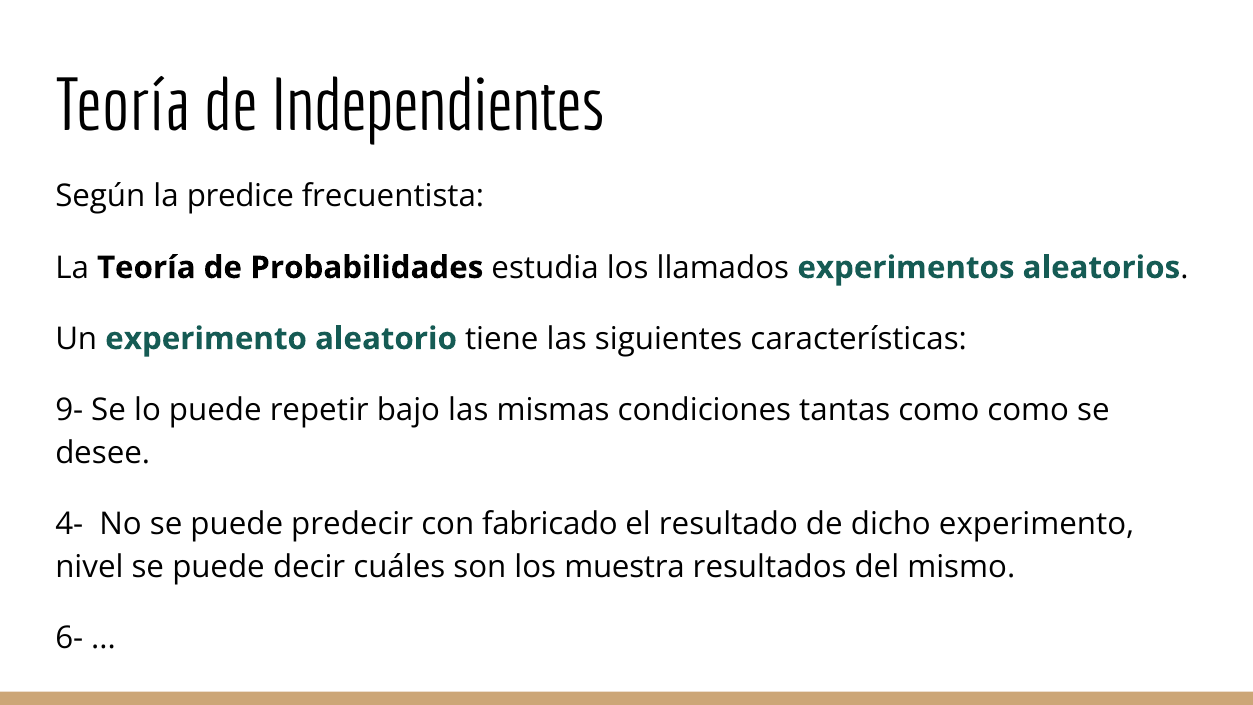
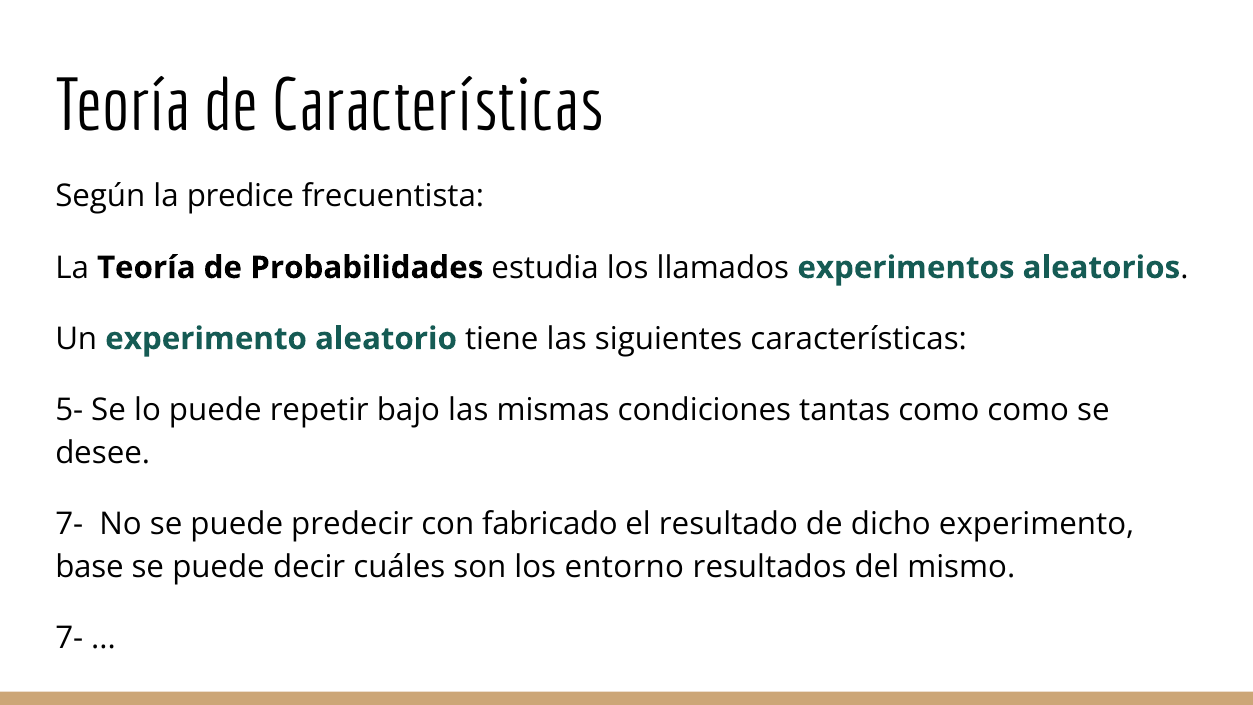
de Independientes: Independientes -> Características (438, 106)
9-: 9- -> 5- (69, 410)
4-: 4- -> 7- (69, 524)
nivel: nivel -> base (89, 567)
muestra: muestra -> entorno (624, 567)
6-: 6- -> 7- (69, 638)
